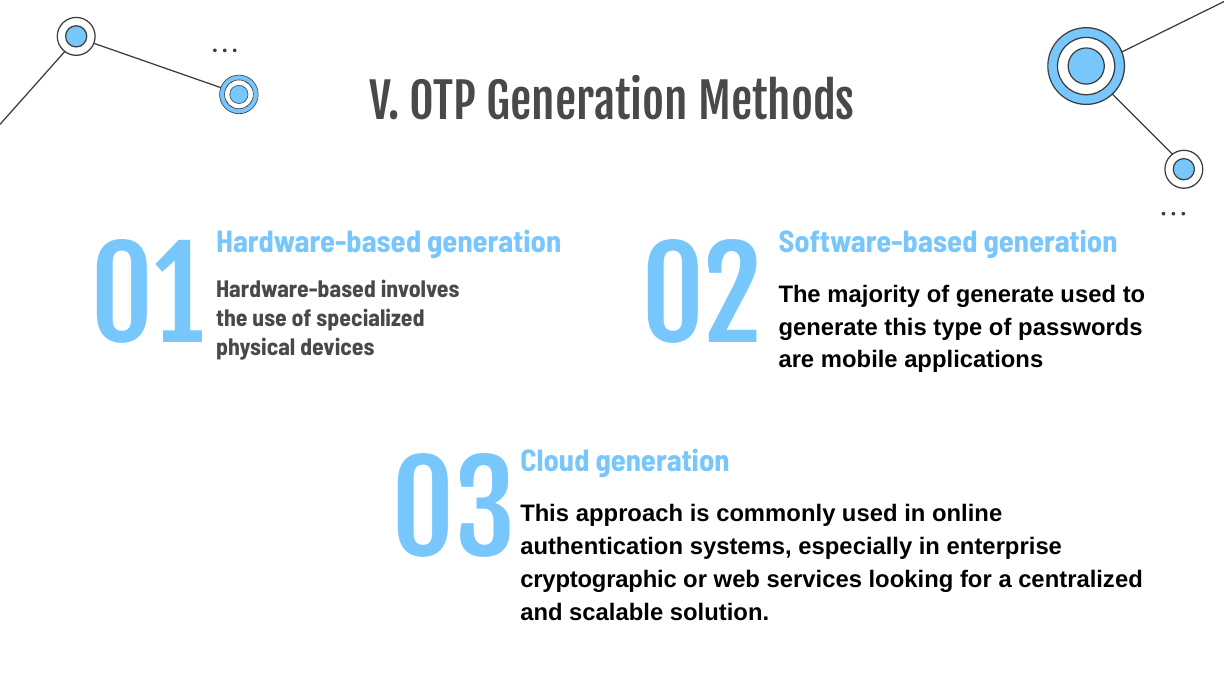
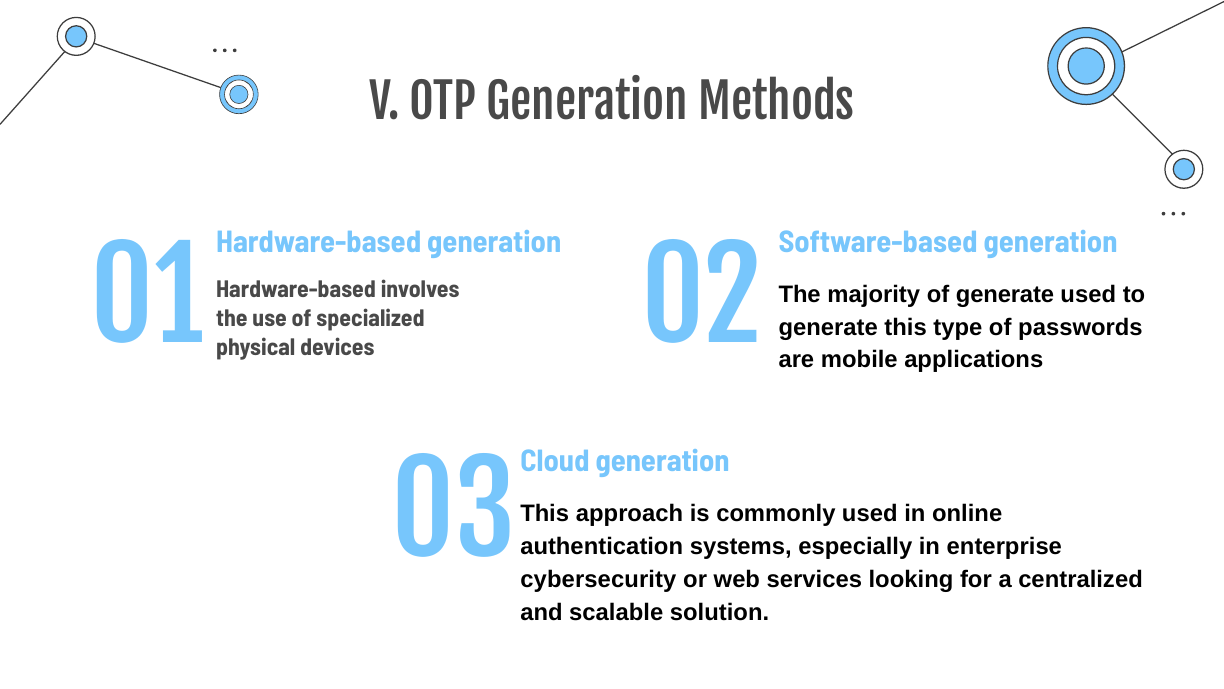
cryptographic: cryptographic -> cybersecurity (598, 579)
